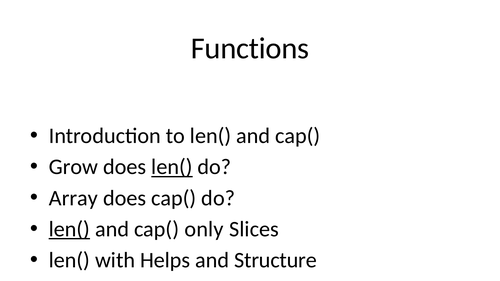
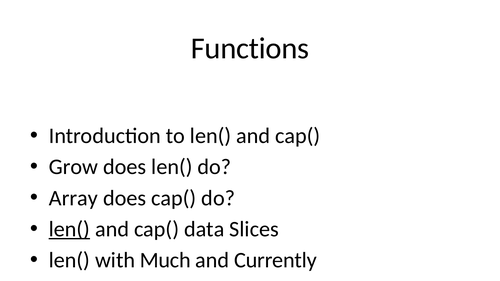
len( underline: present -> none (172, 167)
only: only -> data (204, 229)
Helps: Helps -> Much (165, 261)
Structure: Structure -> Currently (275, 261)
